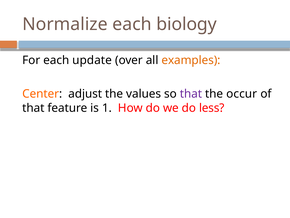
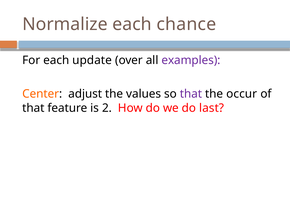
biology: biology -> chance (186, 24)
examples colour: orange -> purple (191, 60)
1: 1 -> 2 (107, 108)
less: less -> last (212, 108)
